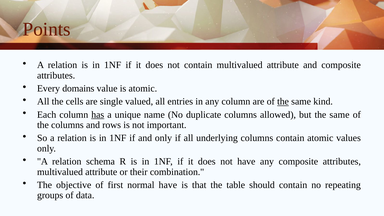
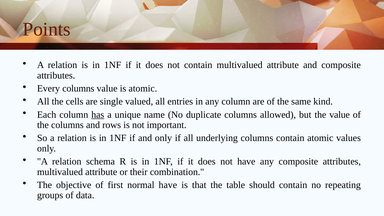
Every domains: domains -> columns (78, 88)
the underline: present -> none (283, 102)
but the same: same -> value (340, 115)
